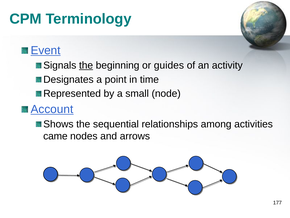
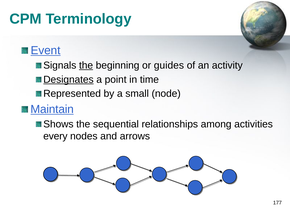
Designates underline: none -> present (68, 79)
Account: Account -> Maintain (52, 109)
came: came -> every (55, 136)
